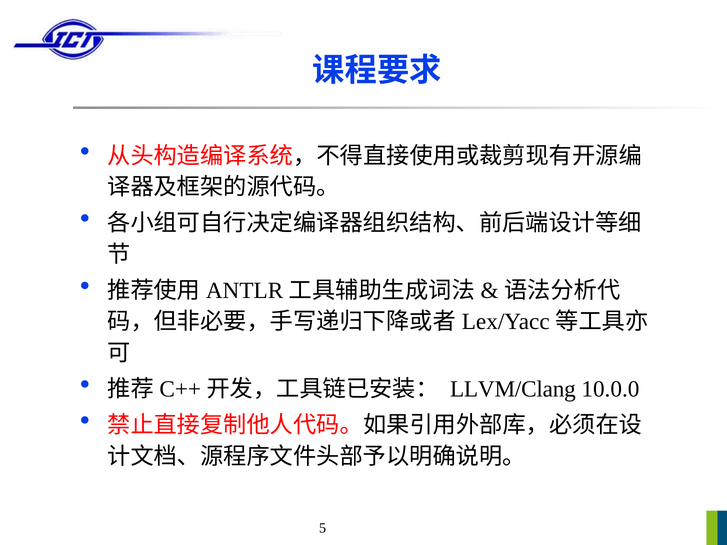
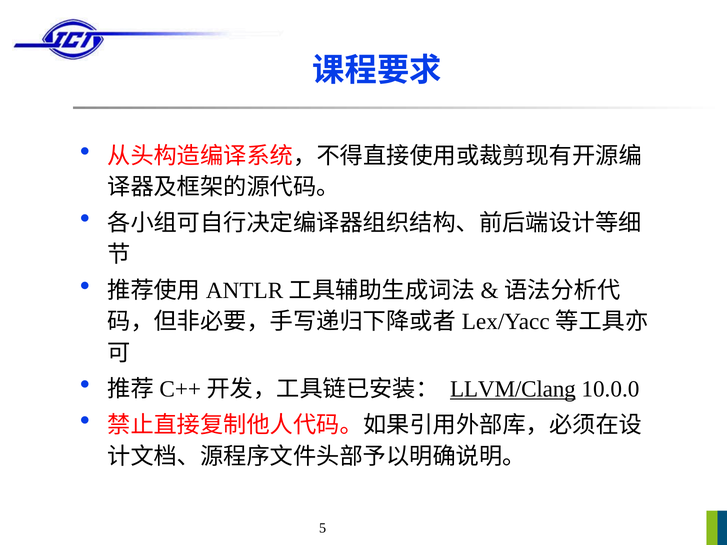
LLVM/Clang underline: none -> present (513, 389)
